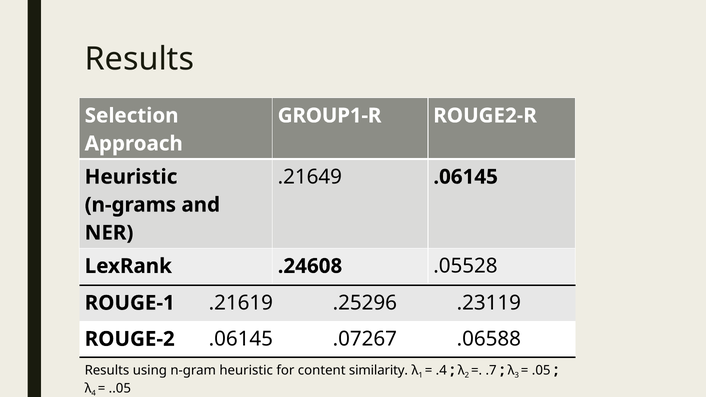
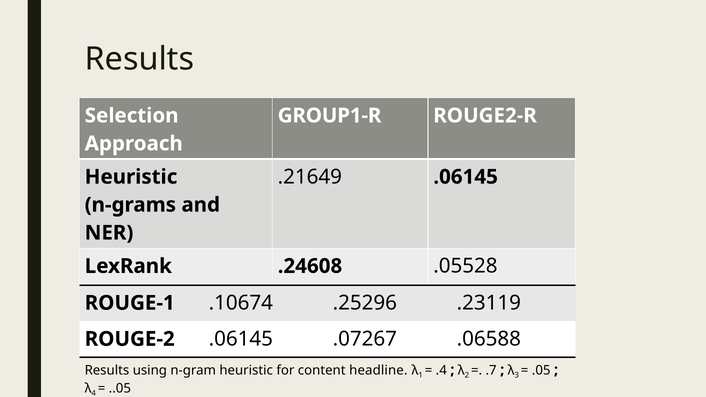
.21619: .21619 -> .10674 (241, 303)
similarity: similarity -> headline (378, 370)
